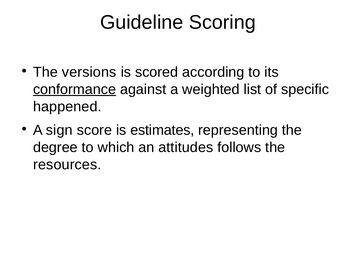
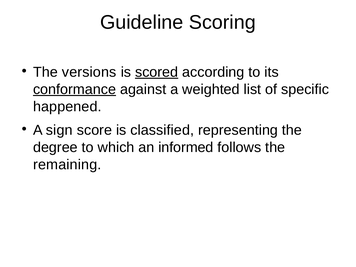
scored underline: none -> present (157, 72)
estimates: estimates -> classiﬁed (162, 130)
attitudes: attitudes -> informed (186, 147)
resources: resources -> remaining (67, 165)
